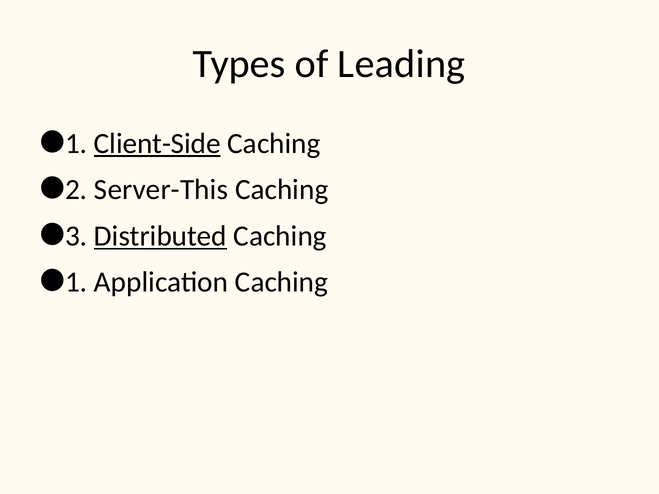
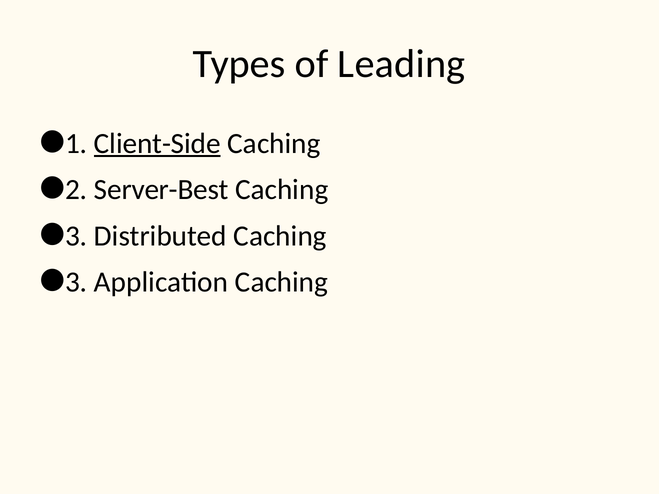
Server-This: Server-This -> Server-Best (161, 190)
Distributed underline: present -> none (160, 236)
1: 1 -> 3 (76, 282)
